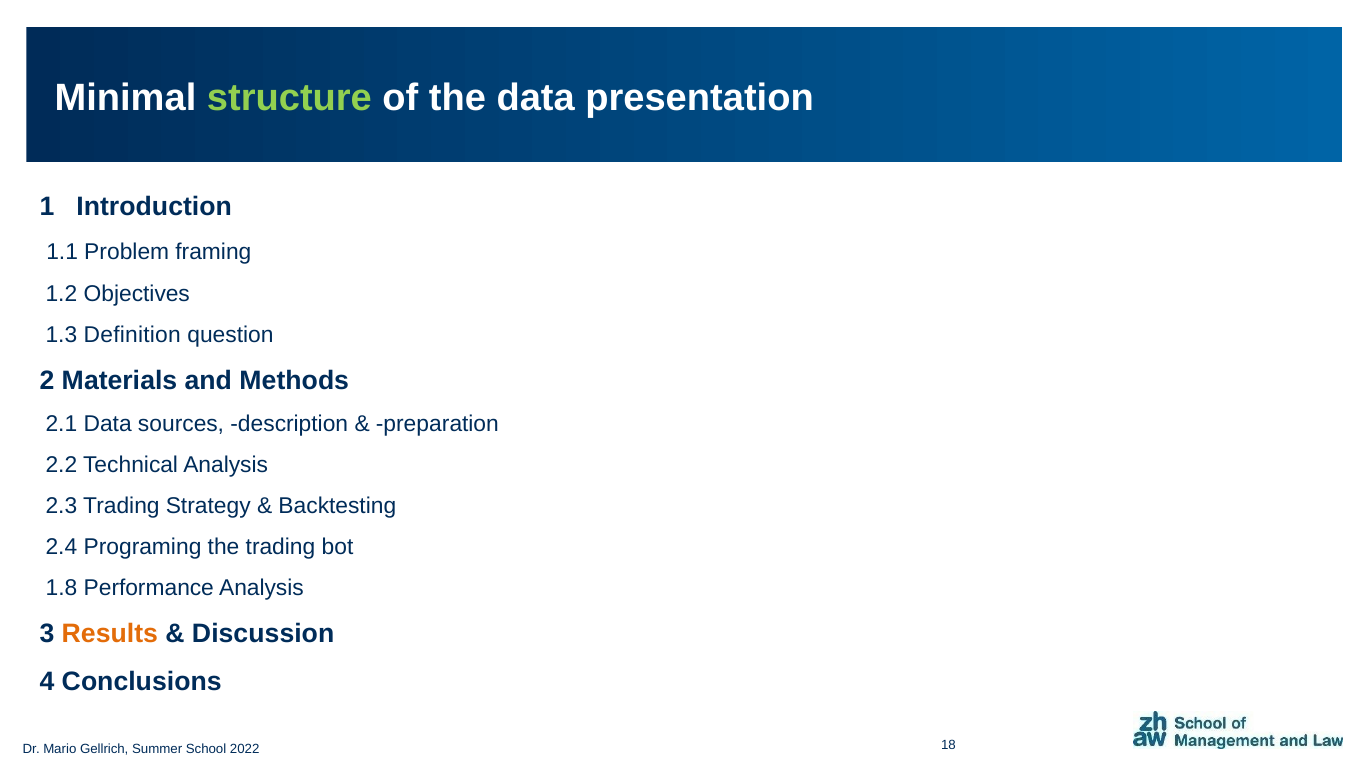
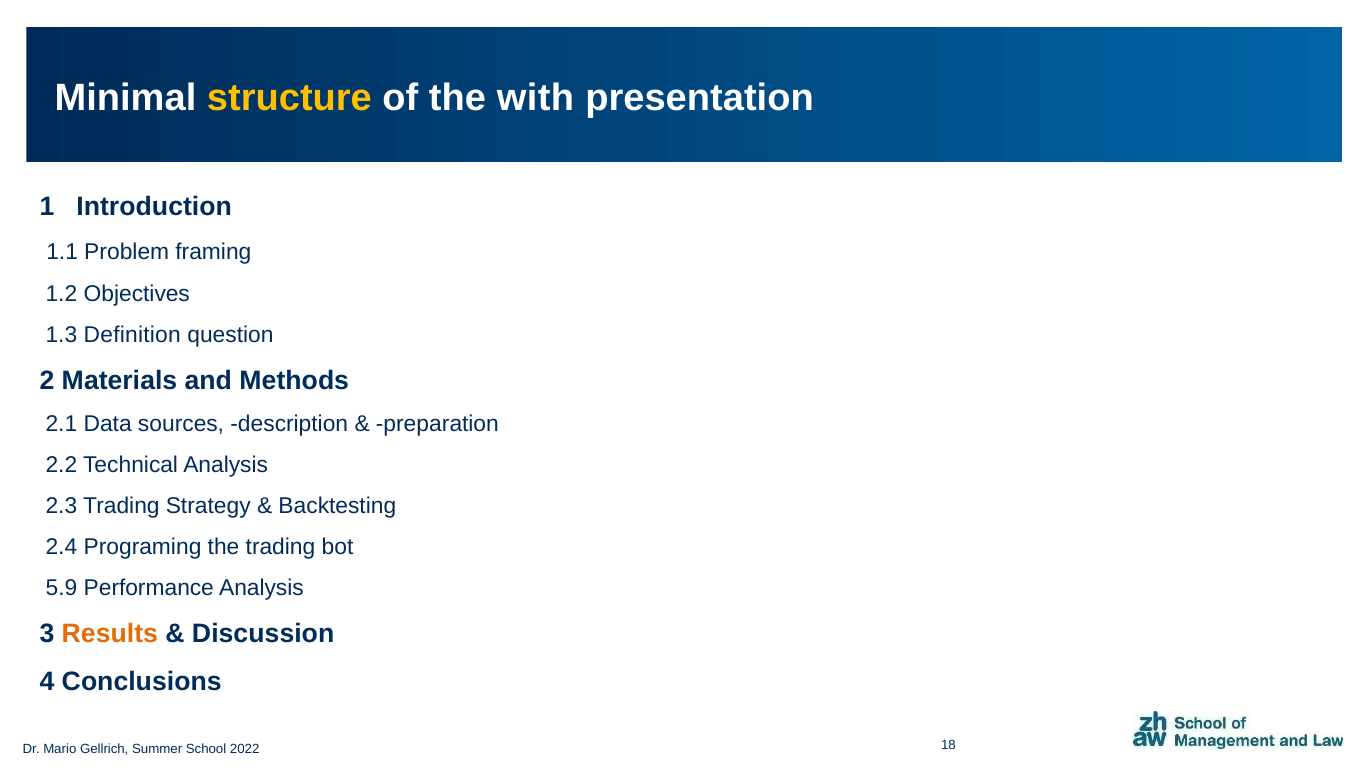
structure colour: light green -> yellow (289, 98)
the data: data -> with (536, 98)
1.8: 1.8 -> 5.9 (62, 588)
